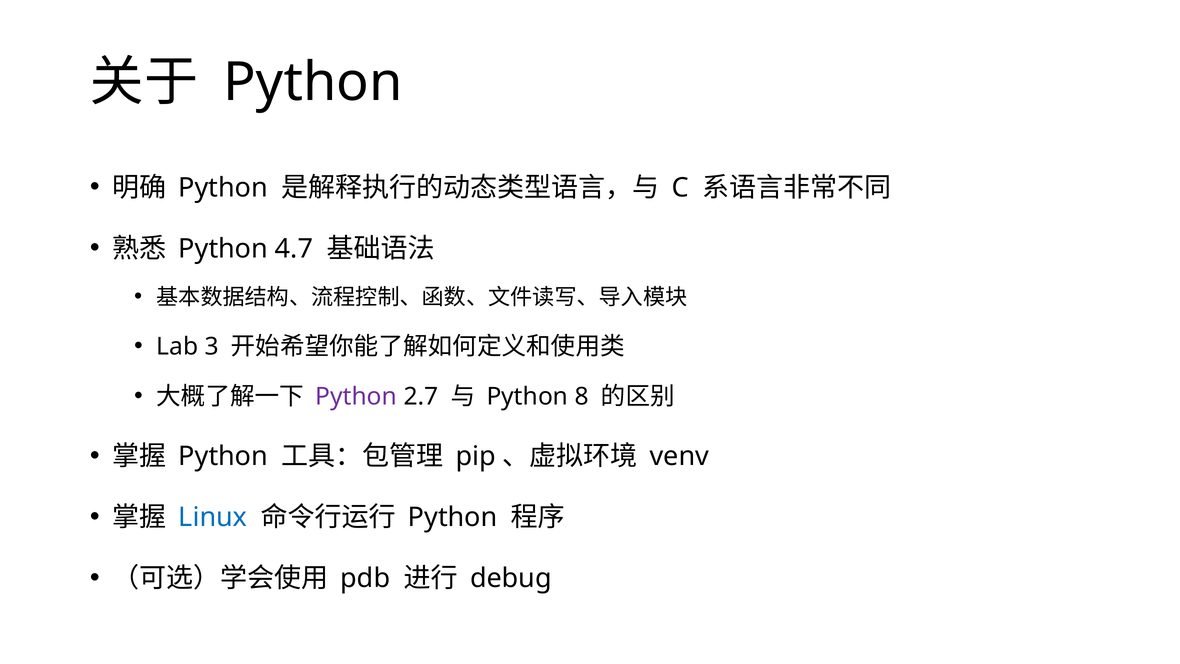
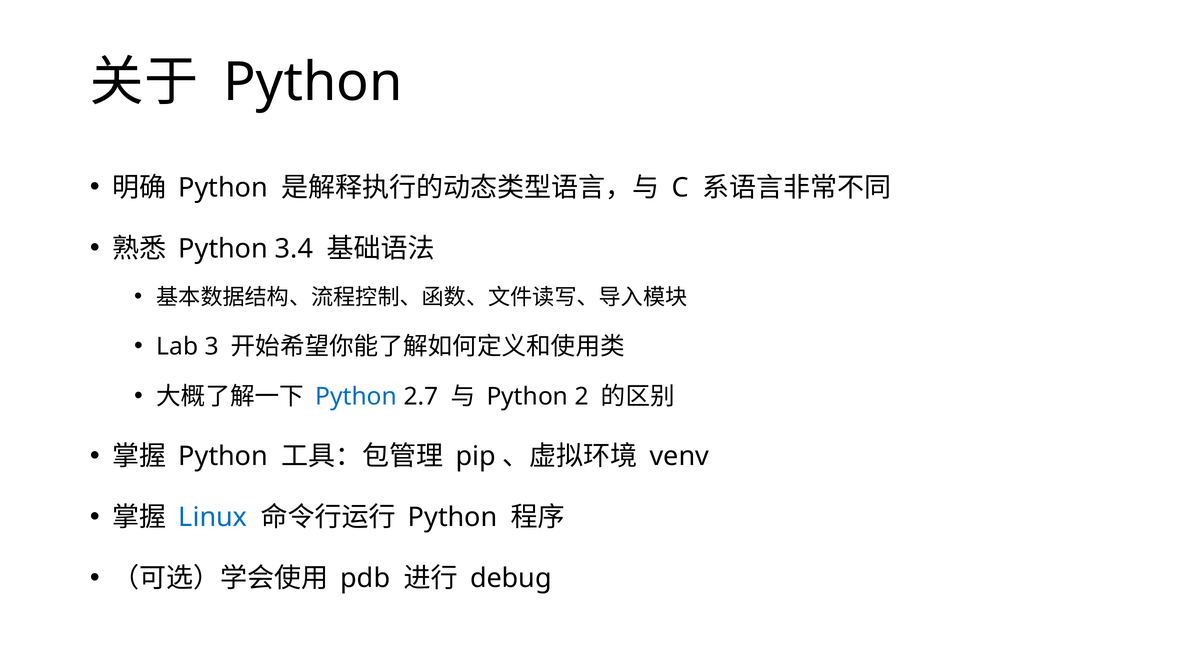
4.7: 4.7 -> 3.4 (294, 249)
Python colour: purple -> blue (356, 397)
8: 8 -> 2 (582, 397)
